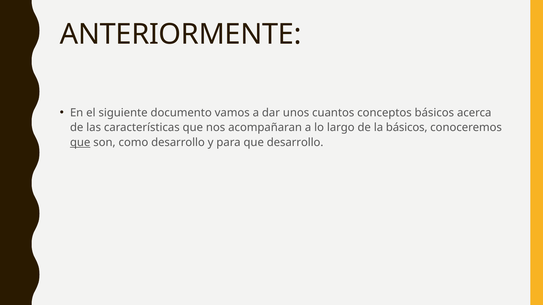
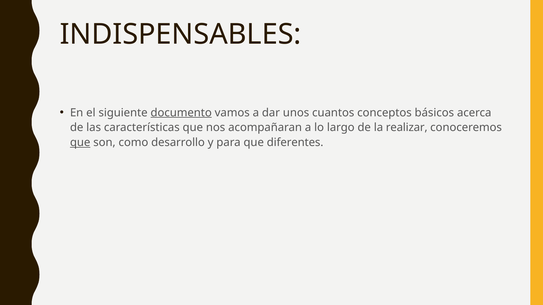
ANTERIORMENTE: ANTERIORMENTE -> INDISPENSABLES (181, 34)
documento underline: none -> present (181, 113)
la básicos: básicos -> realizar (407, 128)
que desarrollo: desarrollo -> diferentes (295, 143)
